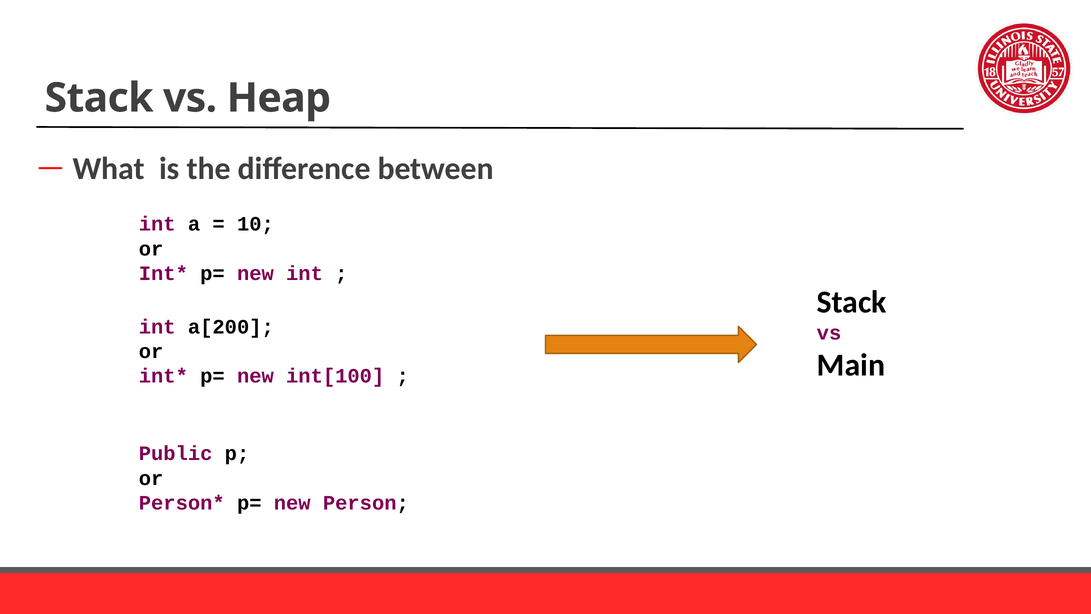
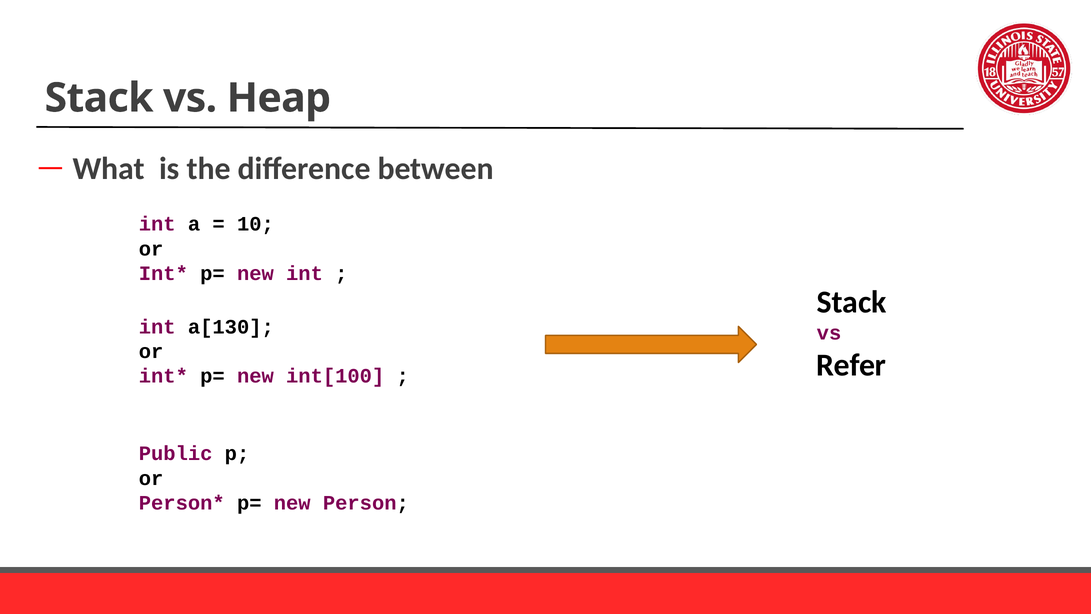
a[200: a[200 -> a[130 (231, 327)
Main: Main -> Refer (851, 365)
